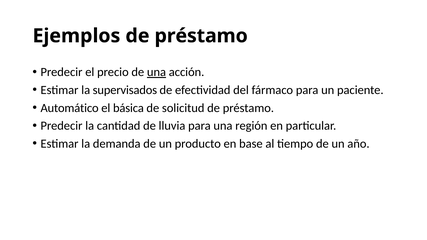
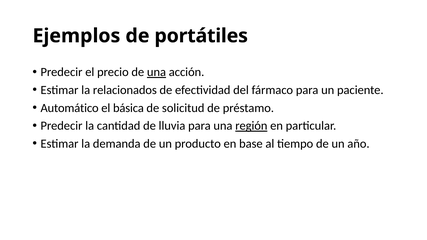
Ejemplos de préstamo: préstamo -> portátiles (201, 36)
supervisados: supervisados -> relacionados (125, 90)
región underline: none -> present (251, 126)
